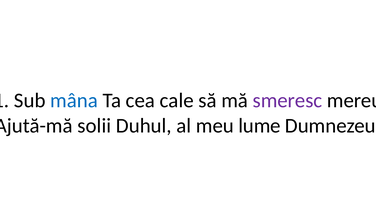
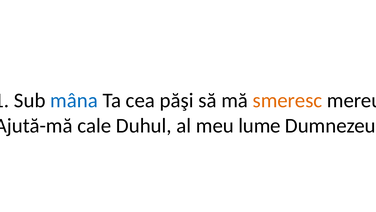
cale: cale -> păşi (177, 100)
smeresc colour: purple -> orange (287, 100)
solii: solii -> cale (94, 125)
